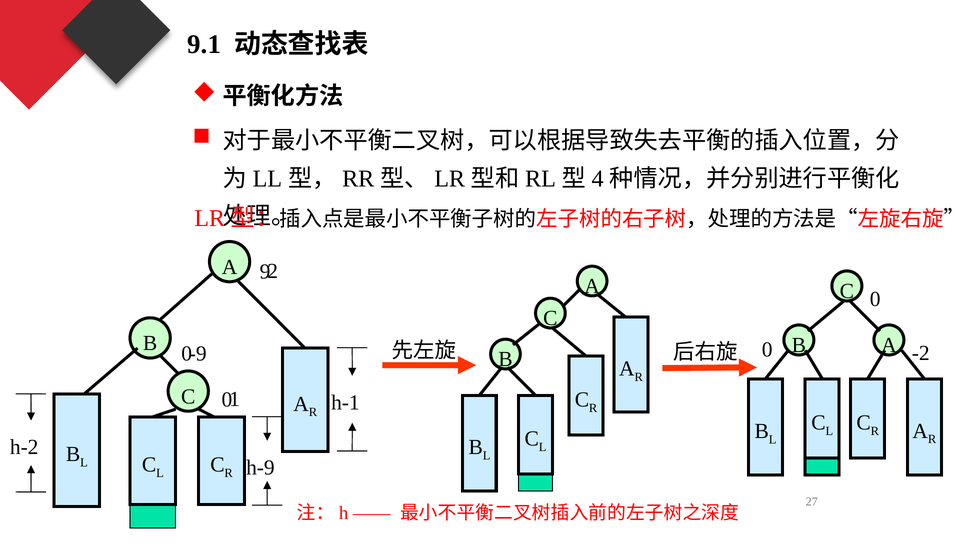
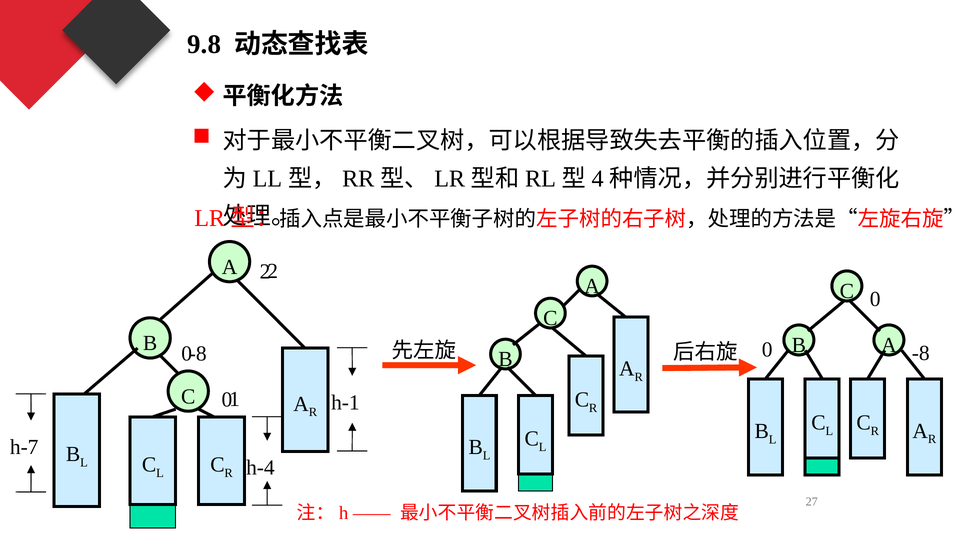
9.1: 9.1 -> 9.8 (204, 45)
A 9: 9 -> 2 (265, 272)
-2: -2 -> -8 (921, 353)
-9: -9 -> -8 (198, 353)
h-2: h-2 -> h-7 (24, 447)
h-9: h-9 -> h-4 (260, 468)
